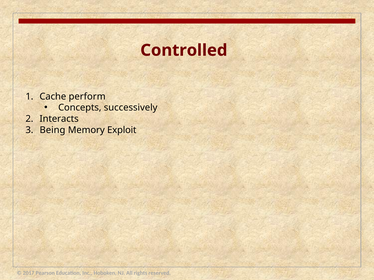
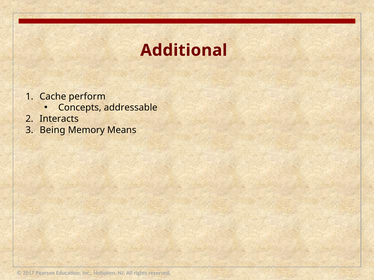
Controlled: Controlled -> Additional (184, 50)
successively: successively -> addressable (131, 108)
Exploit: Exploit -> Means (122, 130)
